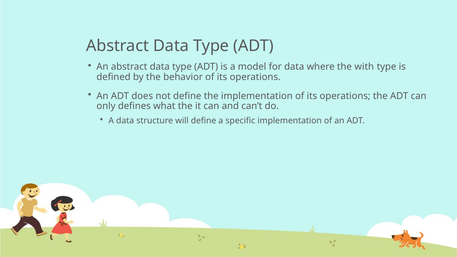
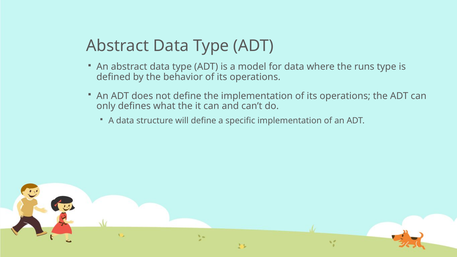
with: with -> runs (364, 67)
